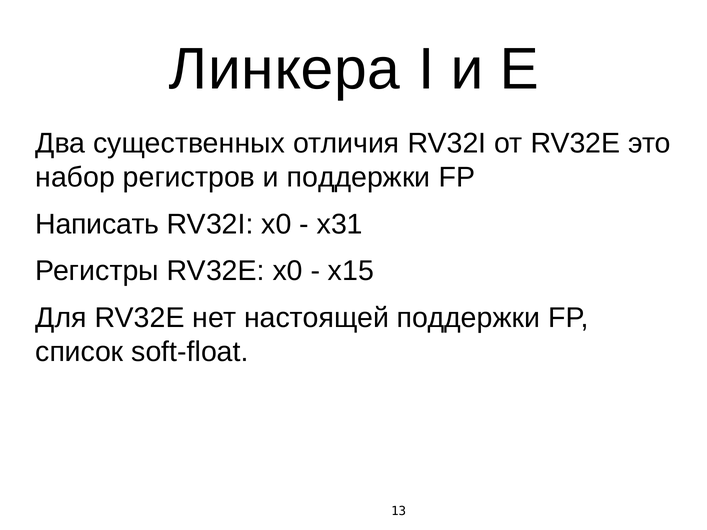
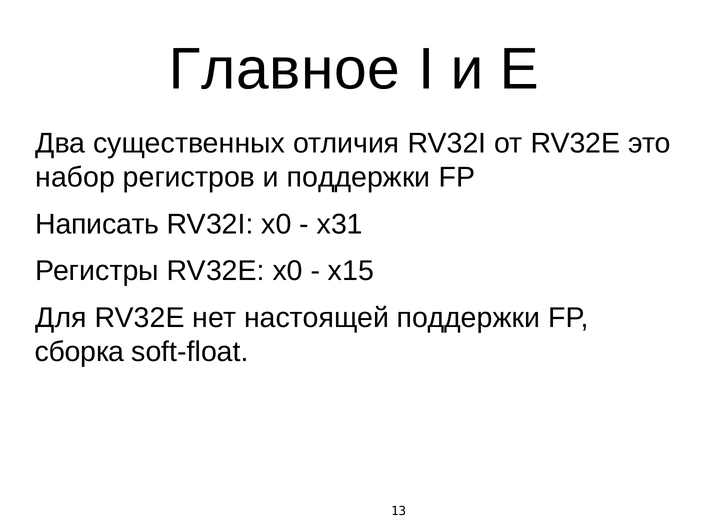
Линкера: Линкера -> Главное (284, 69)
список: список -> сборка (80, 352)
